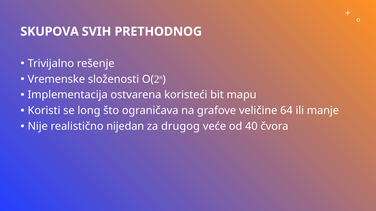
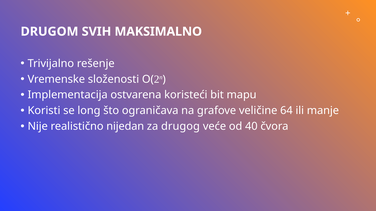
SKUPOVA: SKUPOVA -> DRUGOM (50, 32)
PRETHODNOG: PRETHODNOG -> MAKSIMALNO (158, 32)
